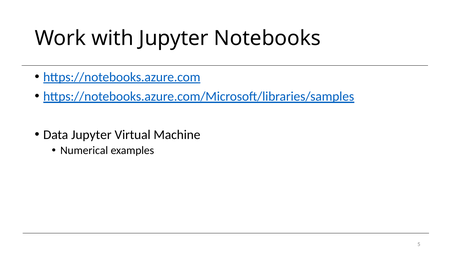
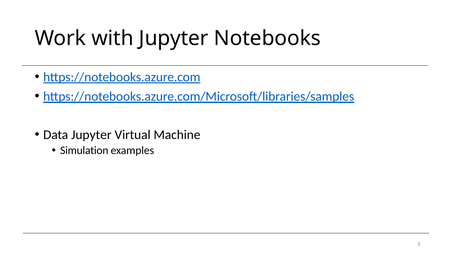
Numerical: Numerical -> Simulation (84, 150)
